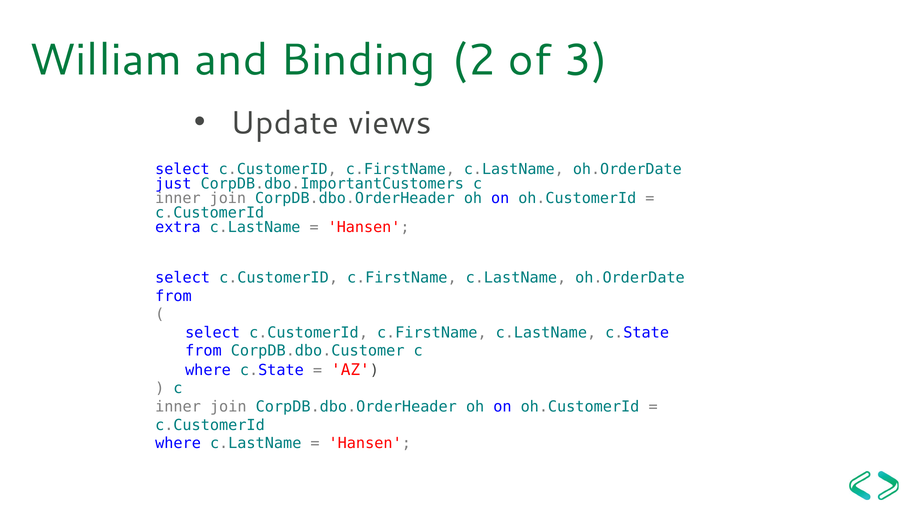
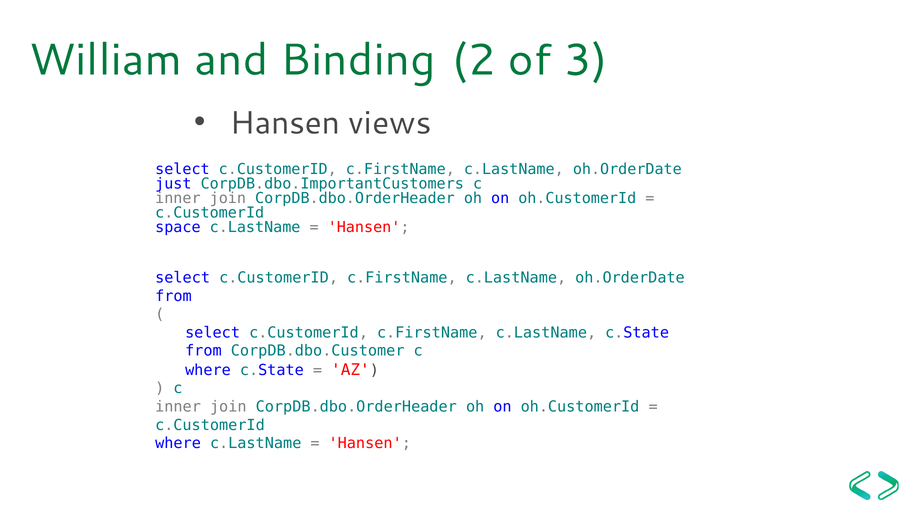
Update: Update -> Hansen (285, 123)
extra: extra -> space (178, 227)
